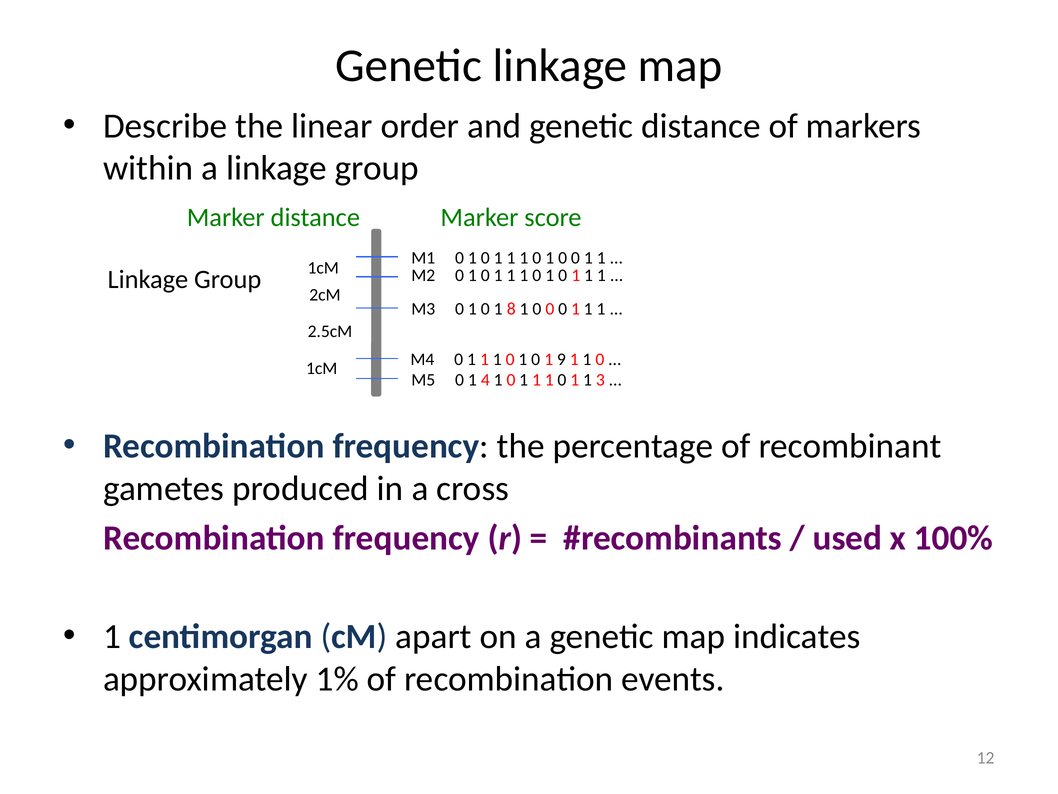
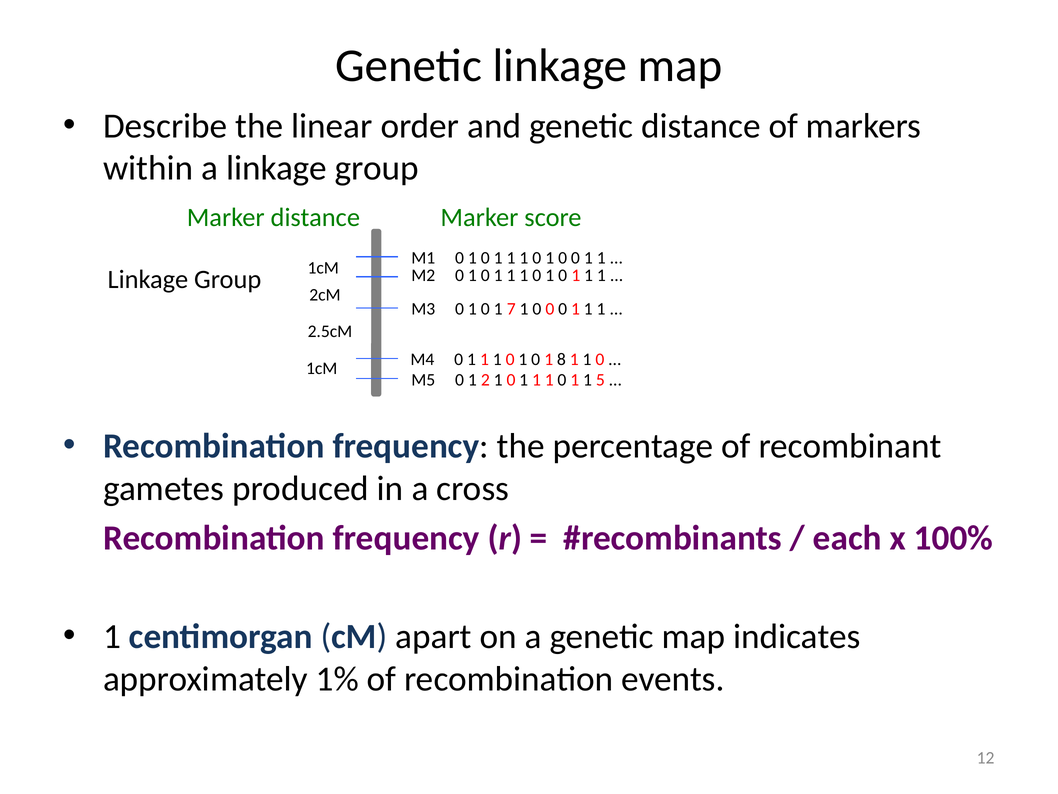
8: 8 -> 7 (511, 309)
9: 9 -> 8 (561, 359)
4: 4 -> 2 (485, 380)
3: 3 -> 5 (600, 380)
used: used -> each (847, 538)
